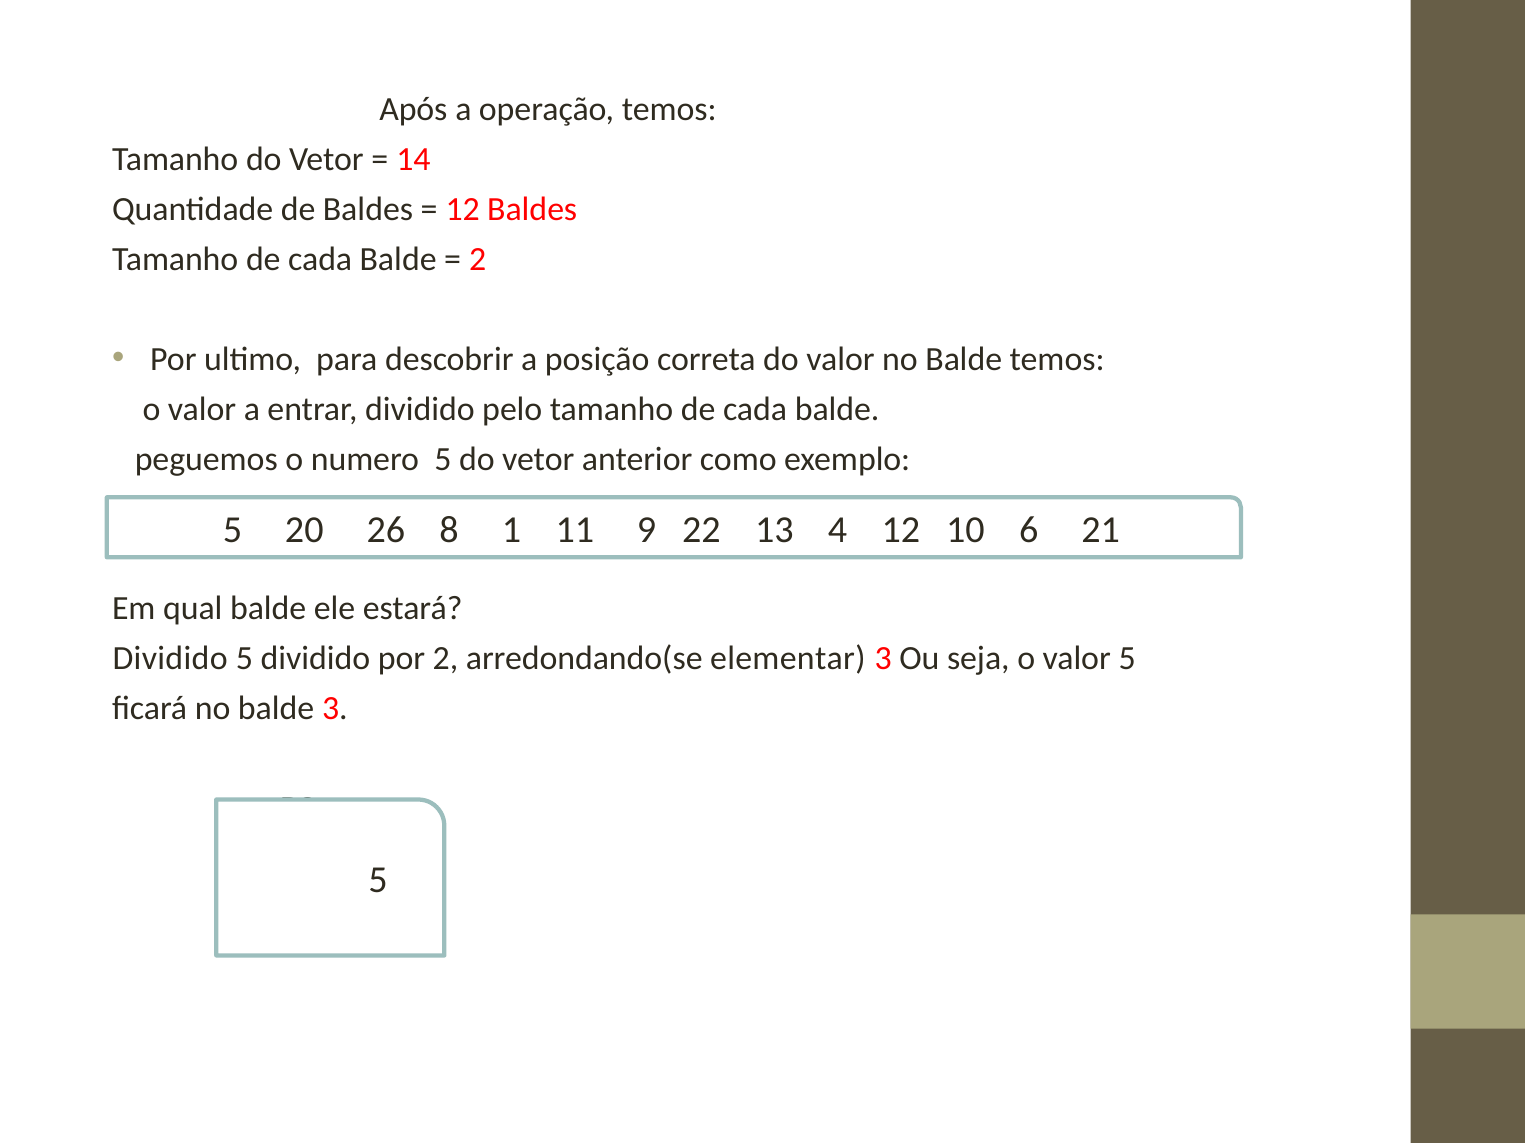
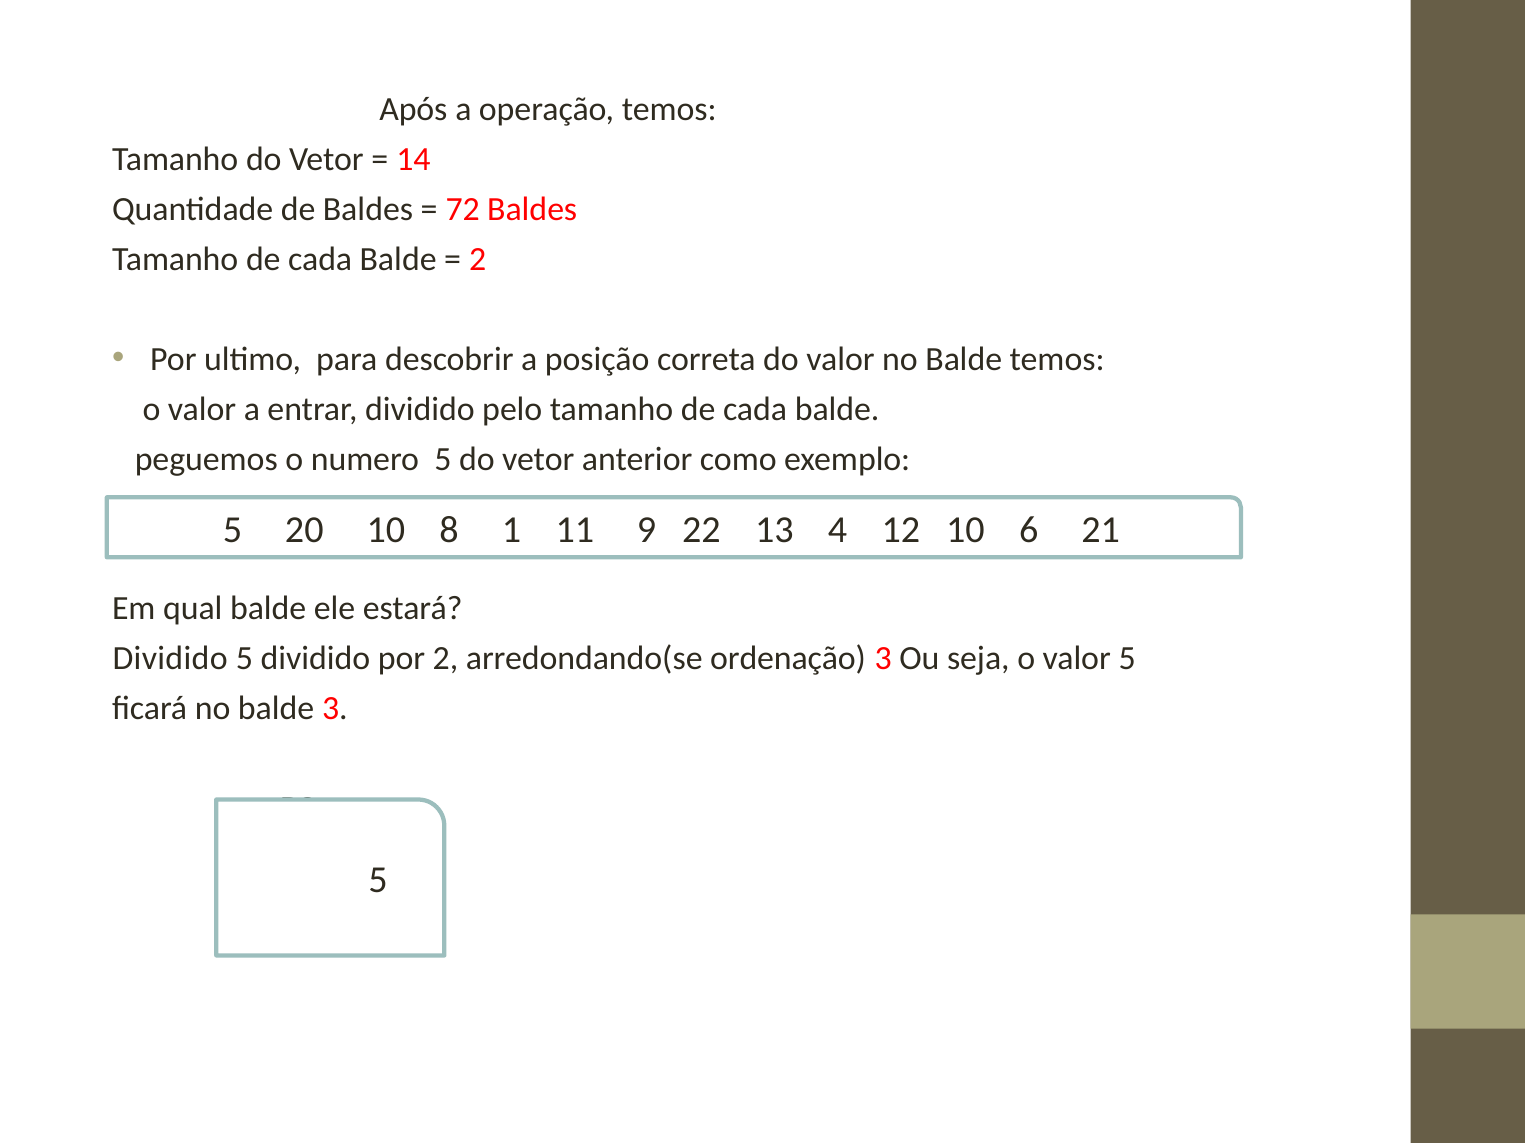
12: 12 -> 72 (463, 210)
20 26: 26 -> 10 (386, 530)
elementar: elementar -> ordenação (788, 659)
